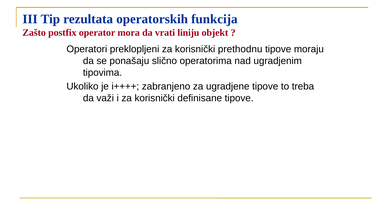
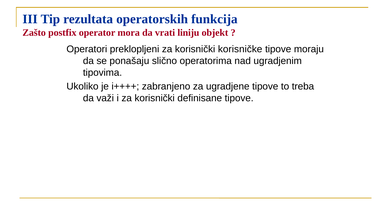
prethodnu: prethodnu -> korisničke (240, 49)
